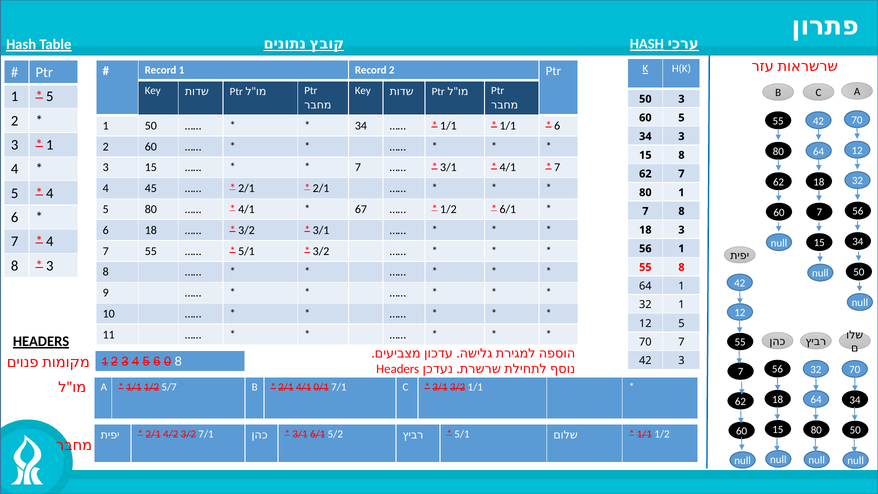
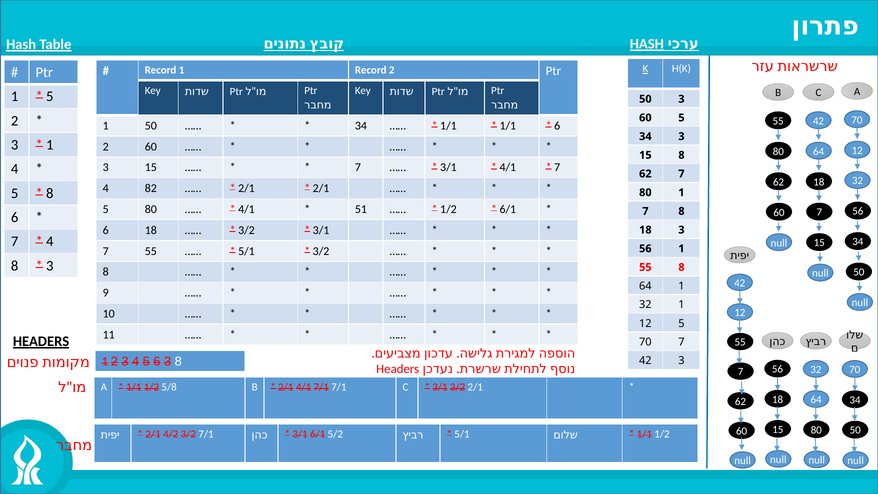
45: 45 -> 82 (151, 188)
4: 4 -> 8 (50, 193)
67: 67 -> 51 (361, 209)
6 0: 0 -> 3 (168, 362)
5/7: 5/7 -> 5/8 (169, 387)
4/1 0/1: 0/1 -> 7/1 (321, 387)
3/2 1/1: 1/1 -> 2/1 (475, 387)
